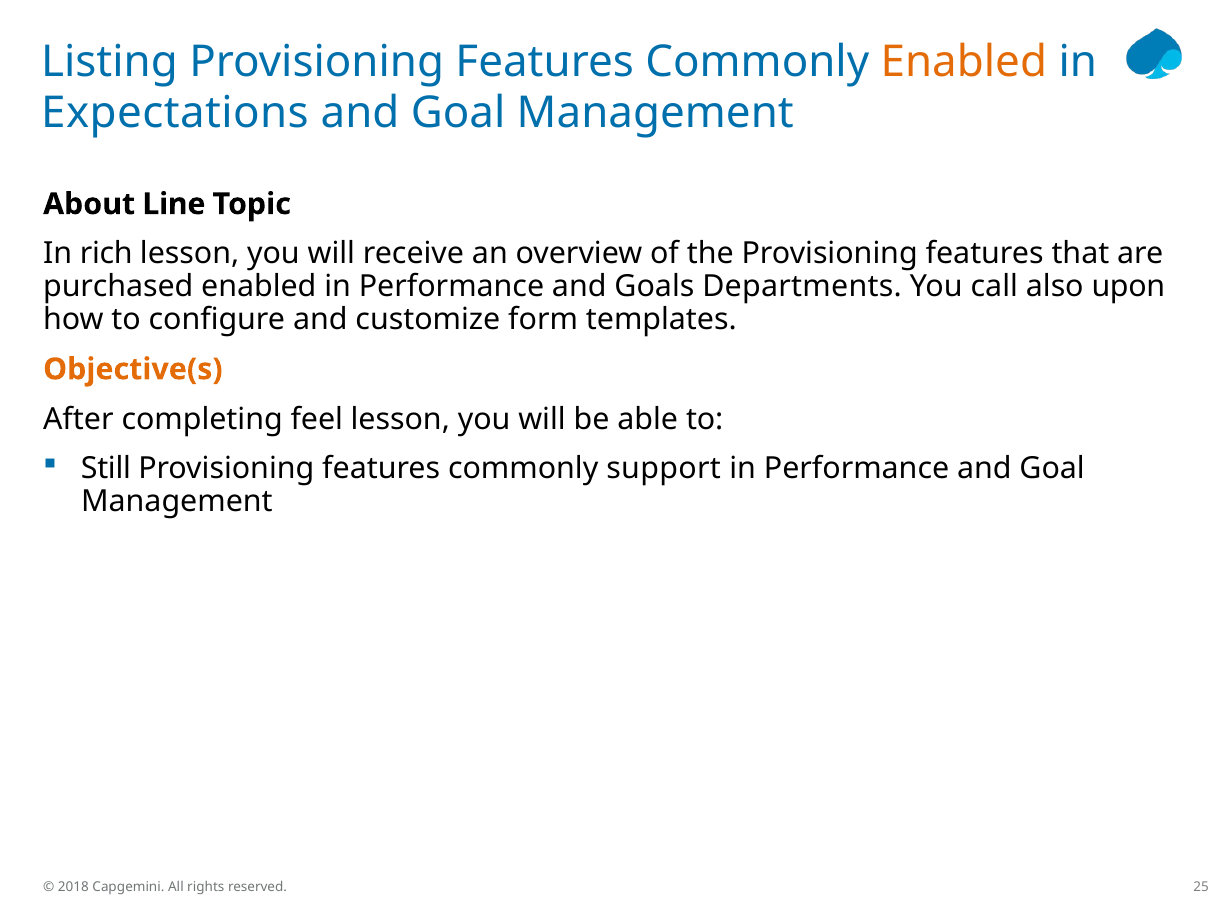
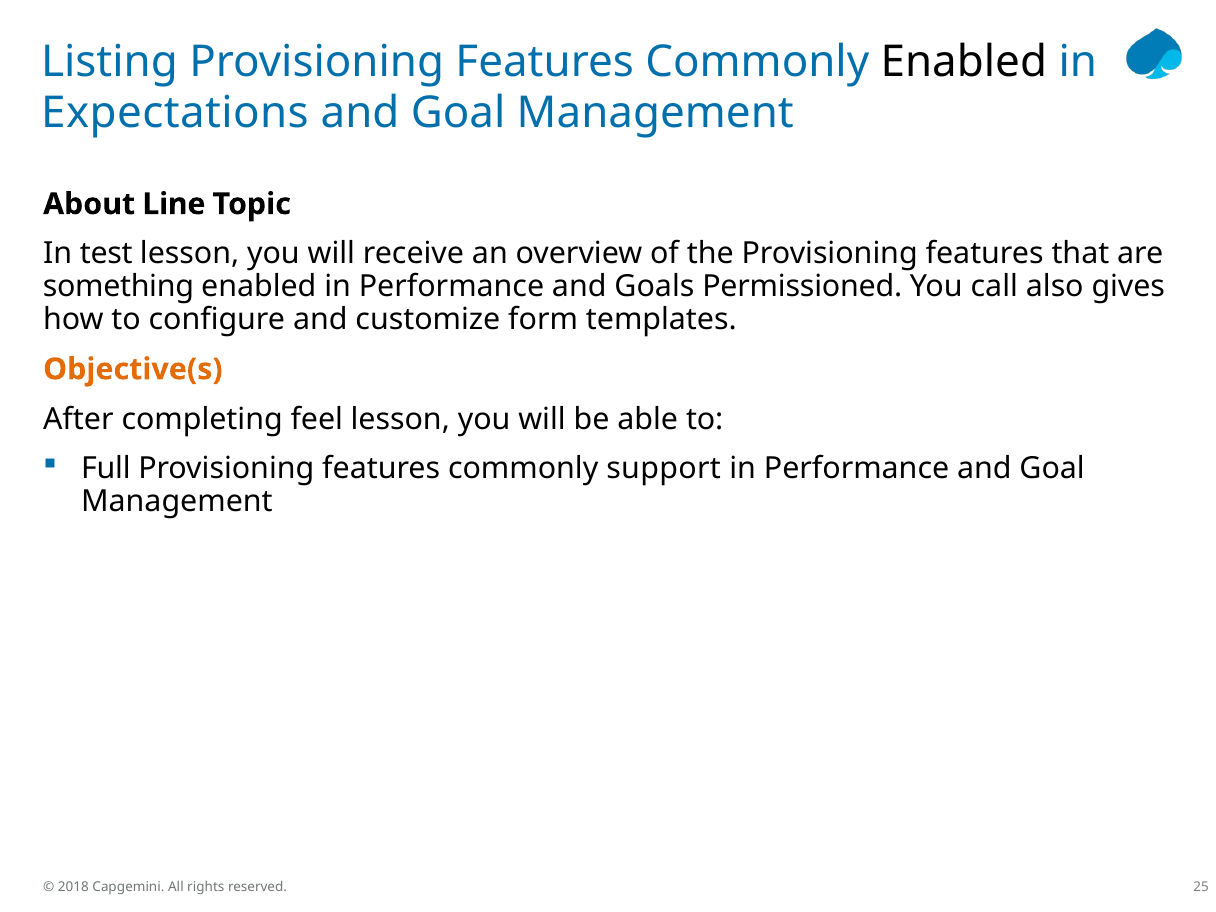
Enabled colour: orange -> black (964, 62)
rich: rich -> test (106, 254)
purchased: purchased -> something (118, 287)
Departments: Departments -> Permissioned (802, 287)
upon: upon -> gives (1128, 287)
Still: Still -> Full (106, 469)
